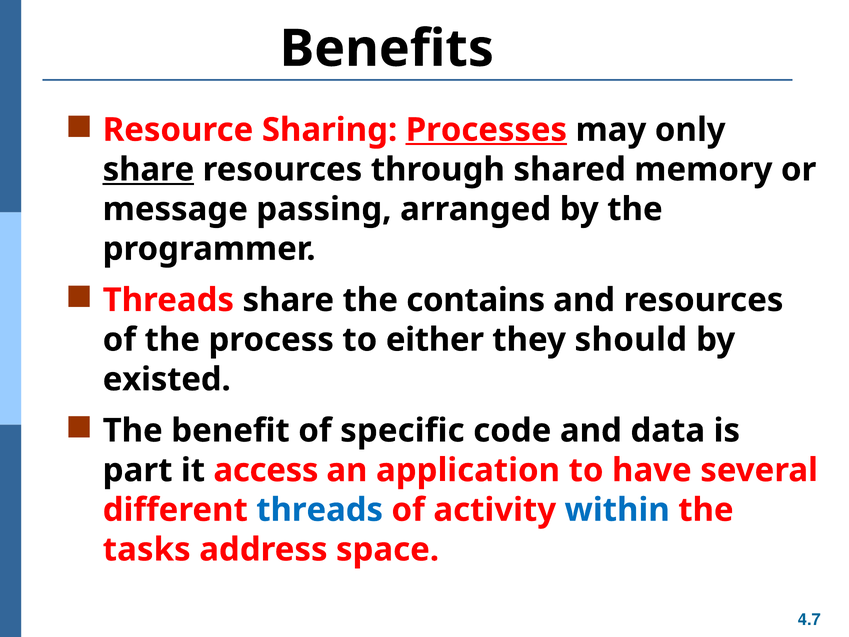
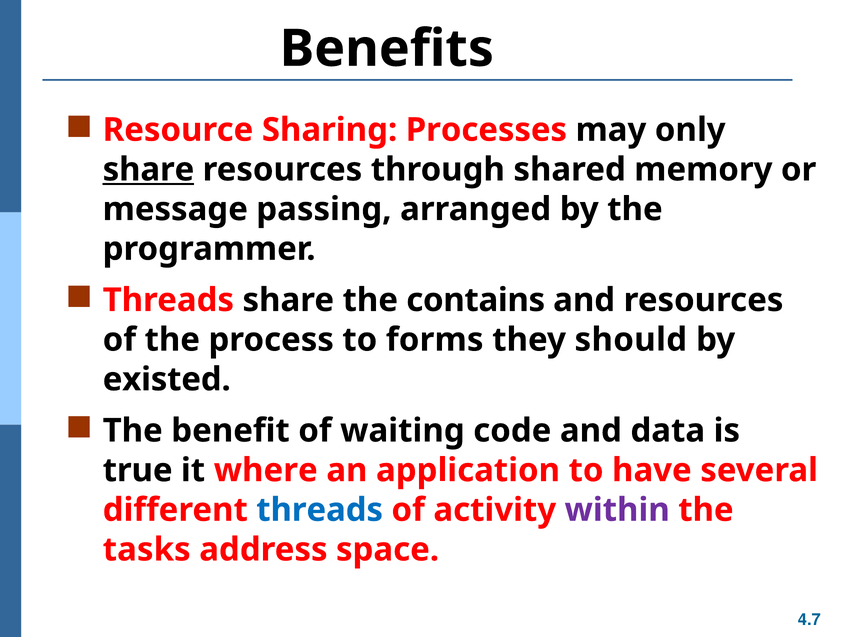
Processes underline: present -> none (486, 130)
either: either -> forms (435, 340)
specific: specific -> waiting (402, 430)
part: part -> true (138, 470)
access: access -> where (266, 470)
within colour: blue -> purple (617, 510)
